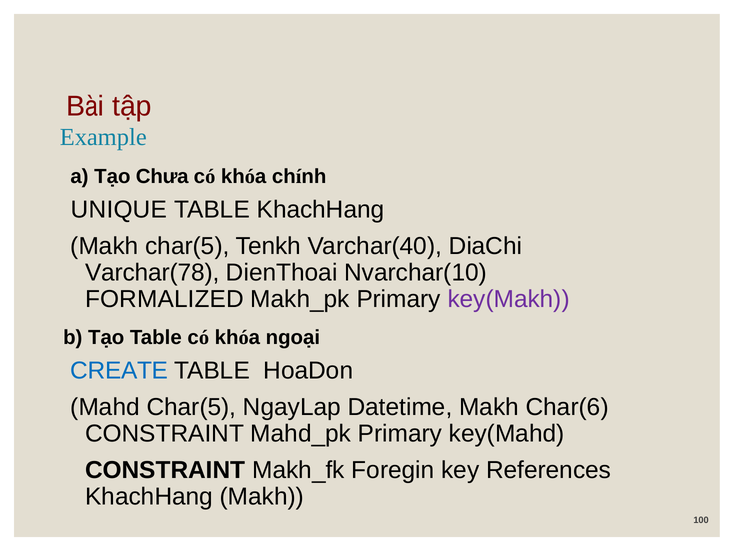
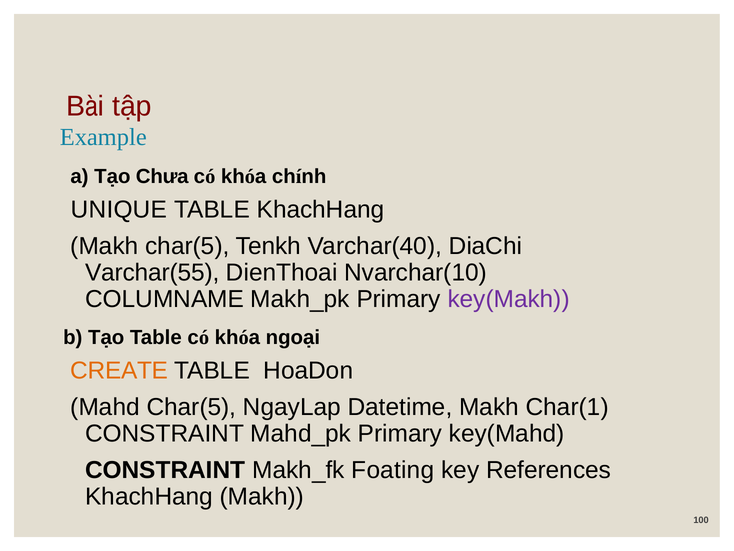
Varchar(78: Varchar(78 -> Varchar(55 (152, 272)
FORMALIZED: FORMALIZED -> COLUMNAME (165, 299)
CREATE colour: blue -> orange (119, 371)
Char(6: Char(6 -> Char(1 (567, 407)
Foregin: Foregin -> Foating (393, 470)
